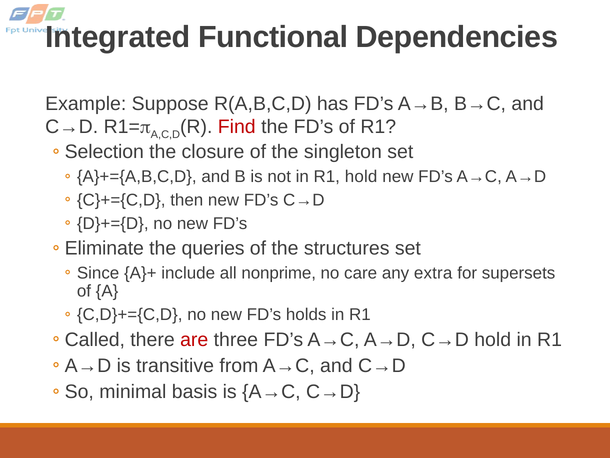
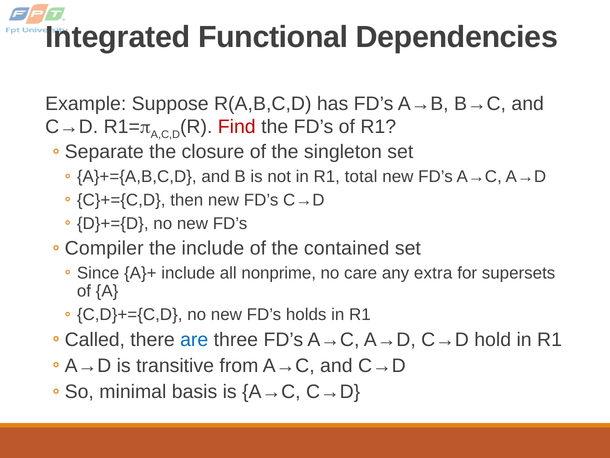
Selection: Selection -> Separate (104, 152)
R1 hold: hold -> total (361, 176)
Eliminate: Eliminate -> Compiler (104, 248)
the queries: queries -> include (213, 248)
structures: structures -> contained (347, 248)
are colour: red -> blue (194, 339)
